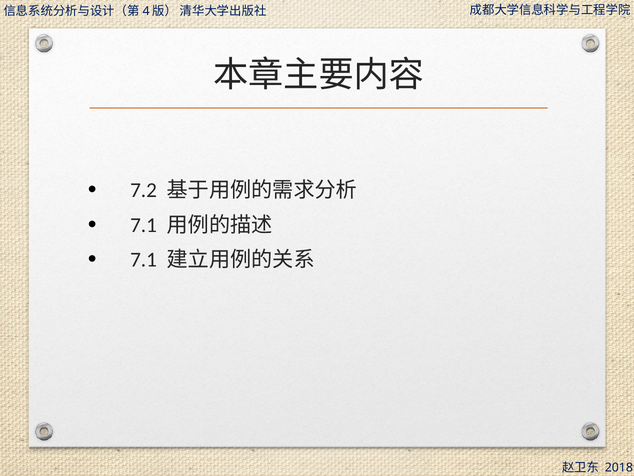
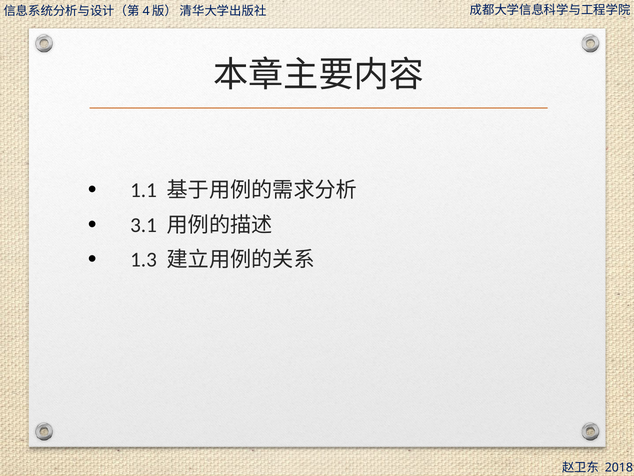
7.2: 7.2 -> 1.1 (144, 190)
7.1: 7.1 -> 3.1 (144, 225)
7.1: 7.1 -> 1.3 (144, 260)
